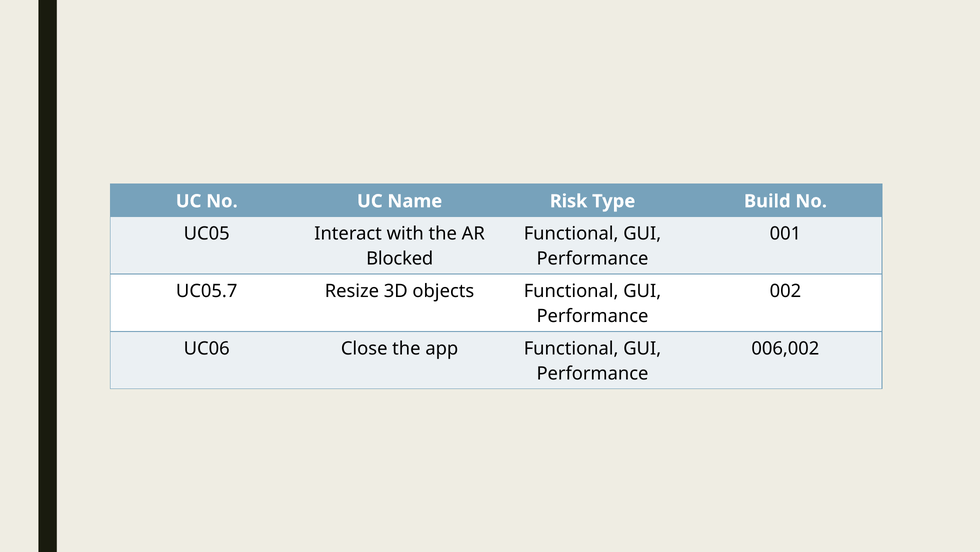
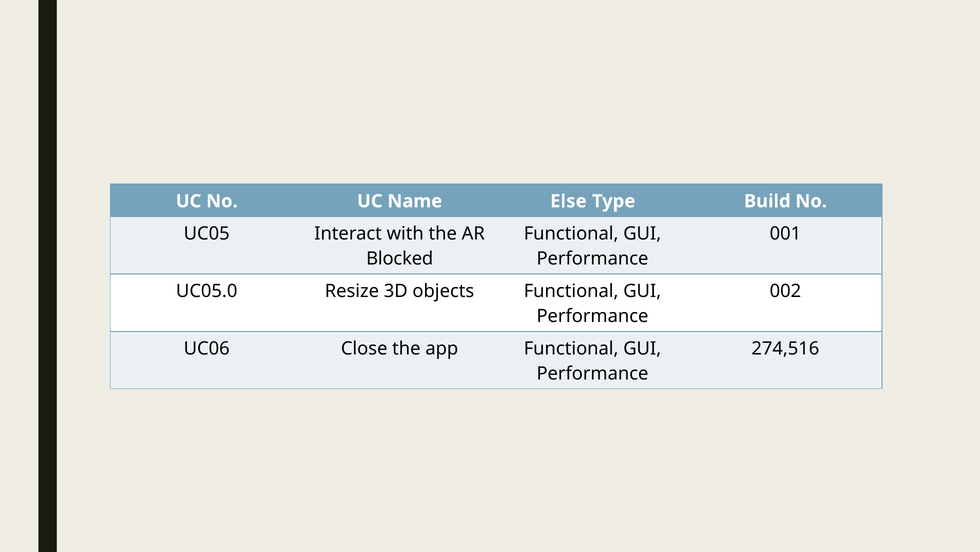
Risk: Risk -> Else (568, 201)
UC05.7: UC05.7 -> UC05.0 (207, 291)
006,002: 006,002 -> 274,516 (785, 348)
